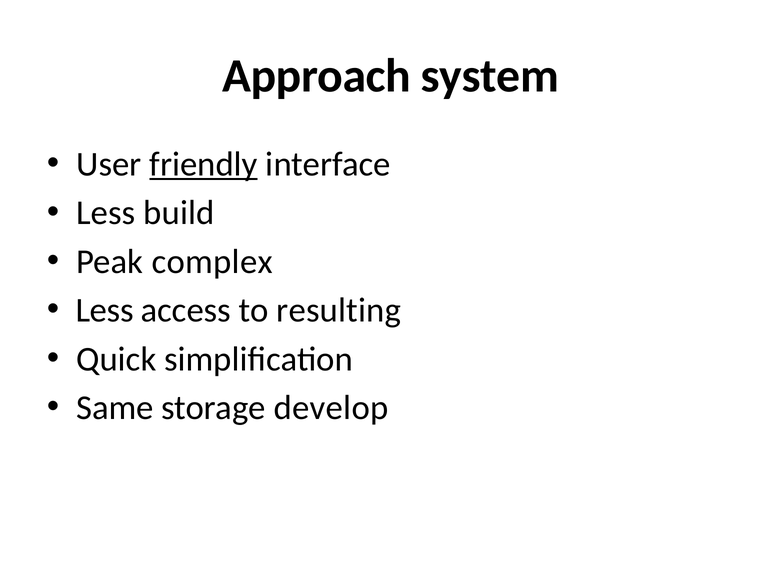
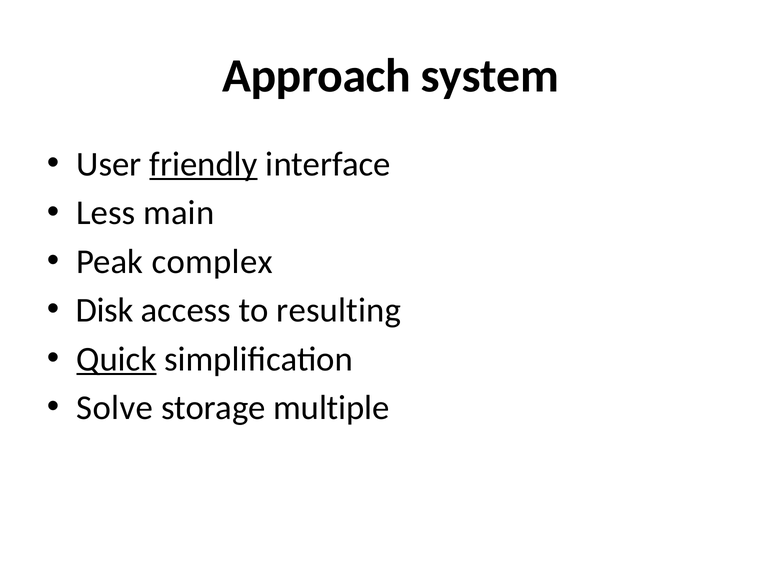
build: build -> main (179, 213)
Less: Less -> Disk (105, 310)
Quick underline: none -> present (116, 359)
Same: Same -> Solve (115, 407)
develop: develop -> multiple (331, 407)
